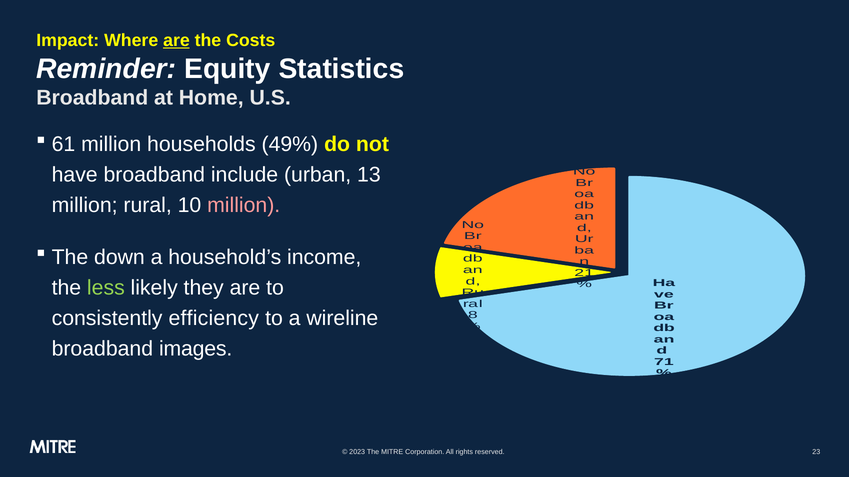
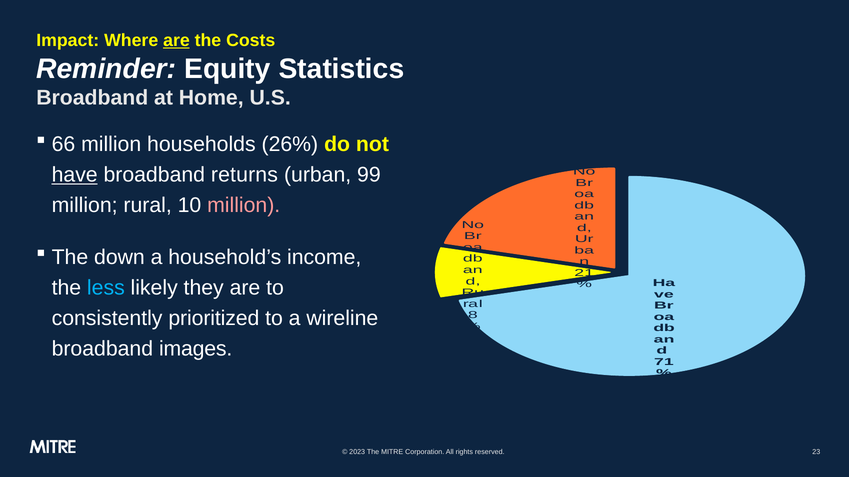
61: 61 -> 66 (63, 145)
49%: 49% -> 26% (290, 145)
have underline: none -> present (75, 175)
include: include -> returns (244, 175)
13: 13 -> 99 (369, 175)
less colour: light green -> light blue (106, 288)
efficiency: efficiency -> prioritized (214, 319)
